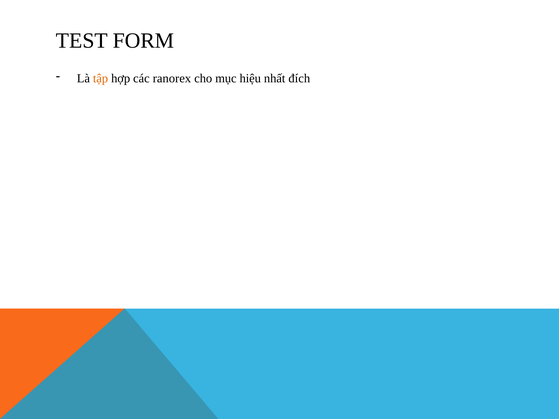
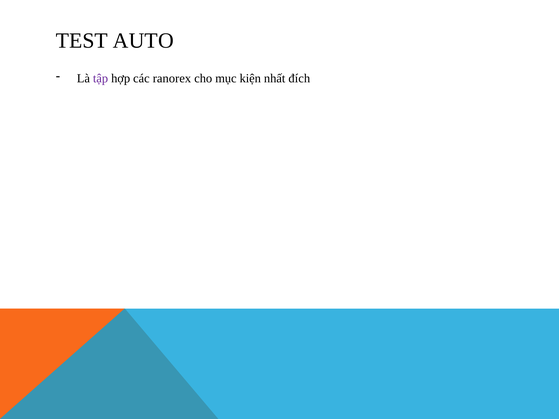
FORM: FORM -> AUTO (143, 41)
tập colour: orange -> purple (101, 78)
hiệu: hiệu -> kiện (250, 78)
